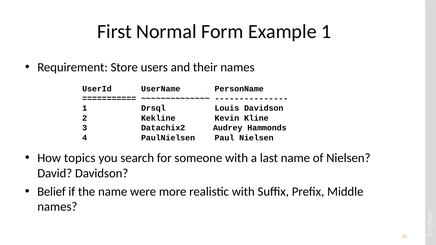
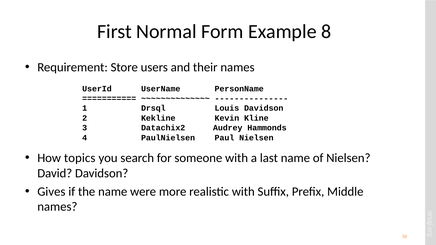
Example 1: 1 -> 8 (326, 32)
Belief: Belief -> Gives (51, 192)
